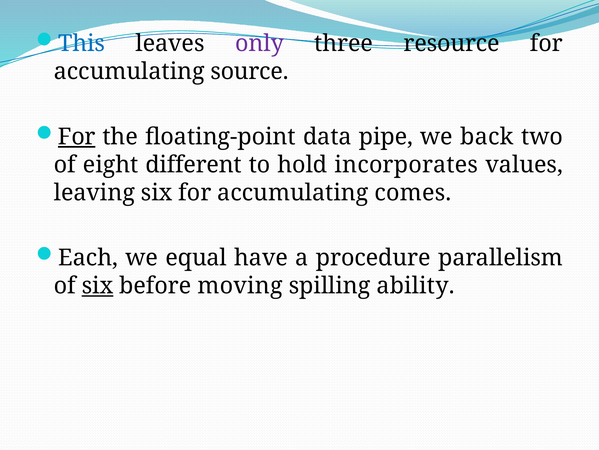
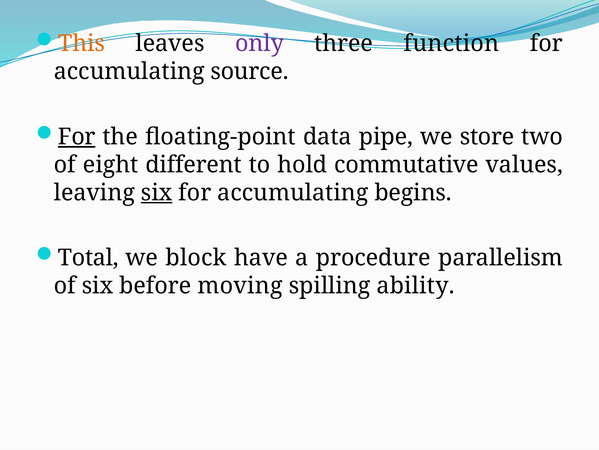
This colour: blue -> orange (82, 44)
resource: resource -> function (451, 44)
back: back -> store (487, 137)
incorporates: incorporates -> commutative (406, 164)
six underline: none -> present (157, 192)
comes: comes -> begins (413, 192)
Each: Each -> Total (88, 257)
equal: equal -> block (196, 257)
six underline: present -> none (97, 285)
